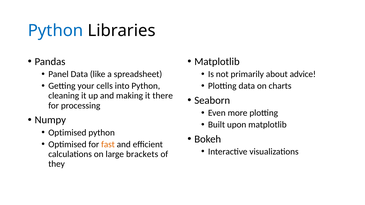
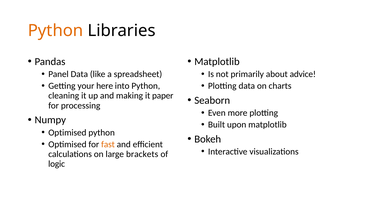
Python colour: blue -> orange (56, 31)
cells: cells -> here (105, 86)
there: there -> paper (163, 96)
they: they -> logic (57, 164)
